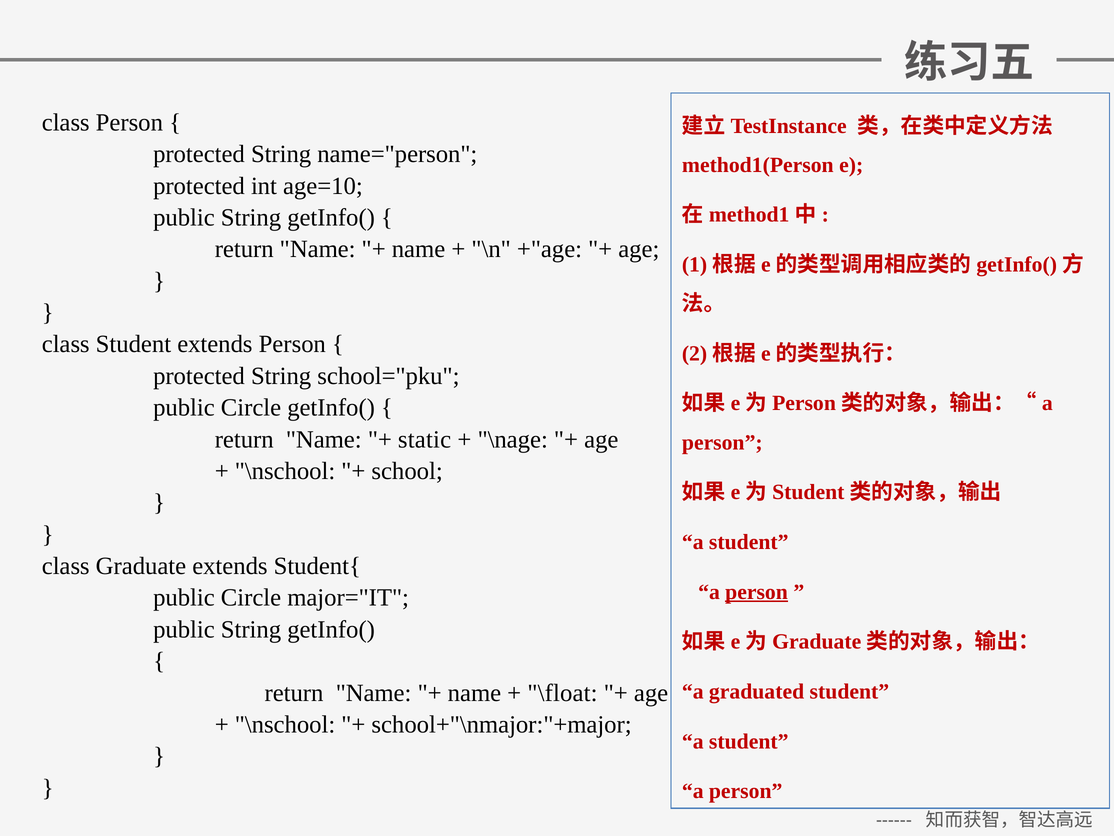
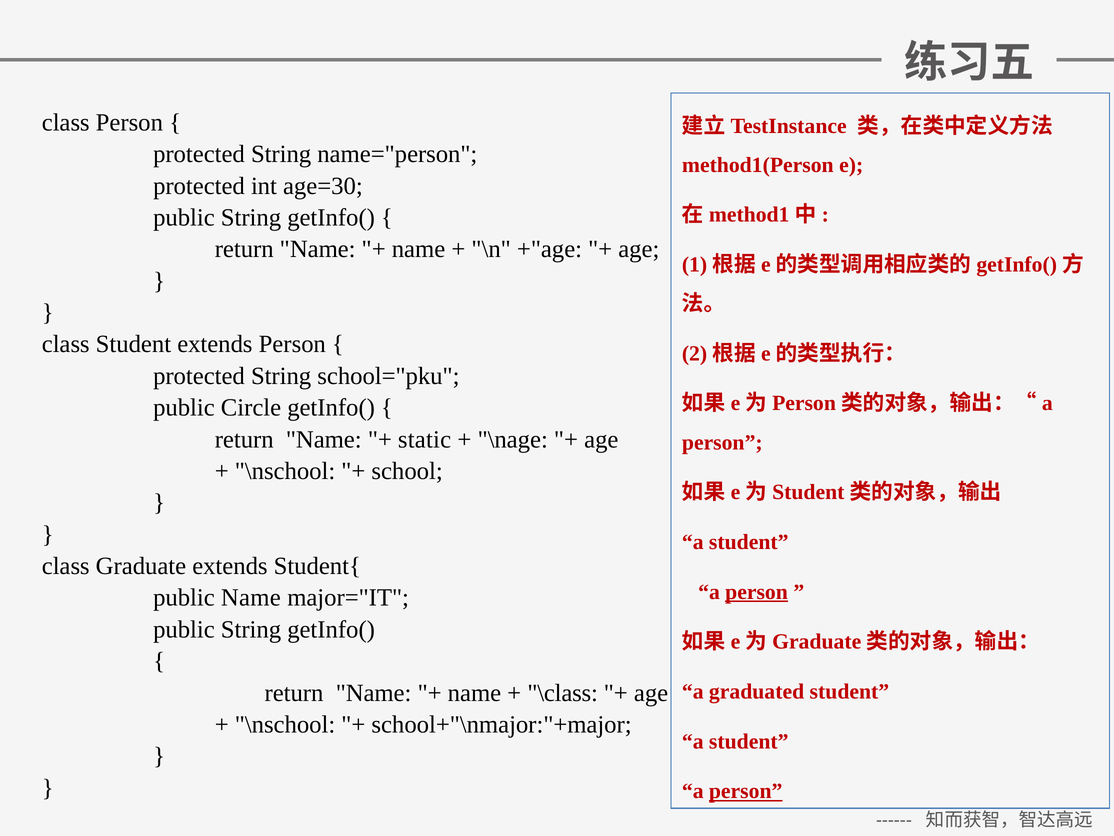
age=10: age=10 -> age=30 (323, 186)
Circle: Circle -> Name (251, 597)
\float: \float -> \class (563, 692)
person underline: none -> present (746, 791)
